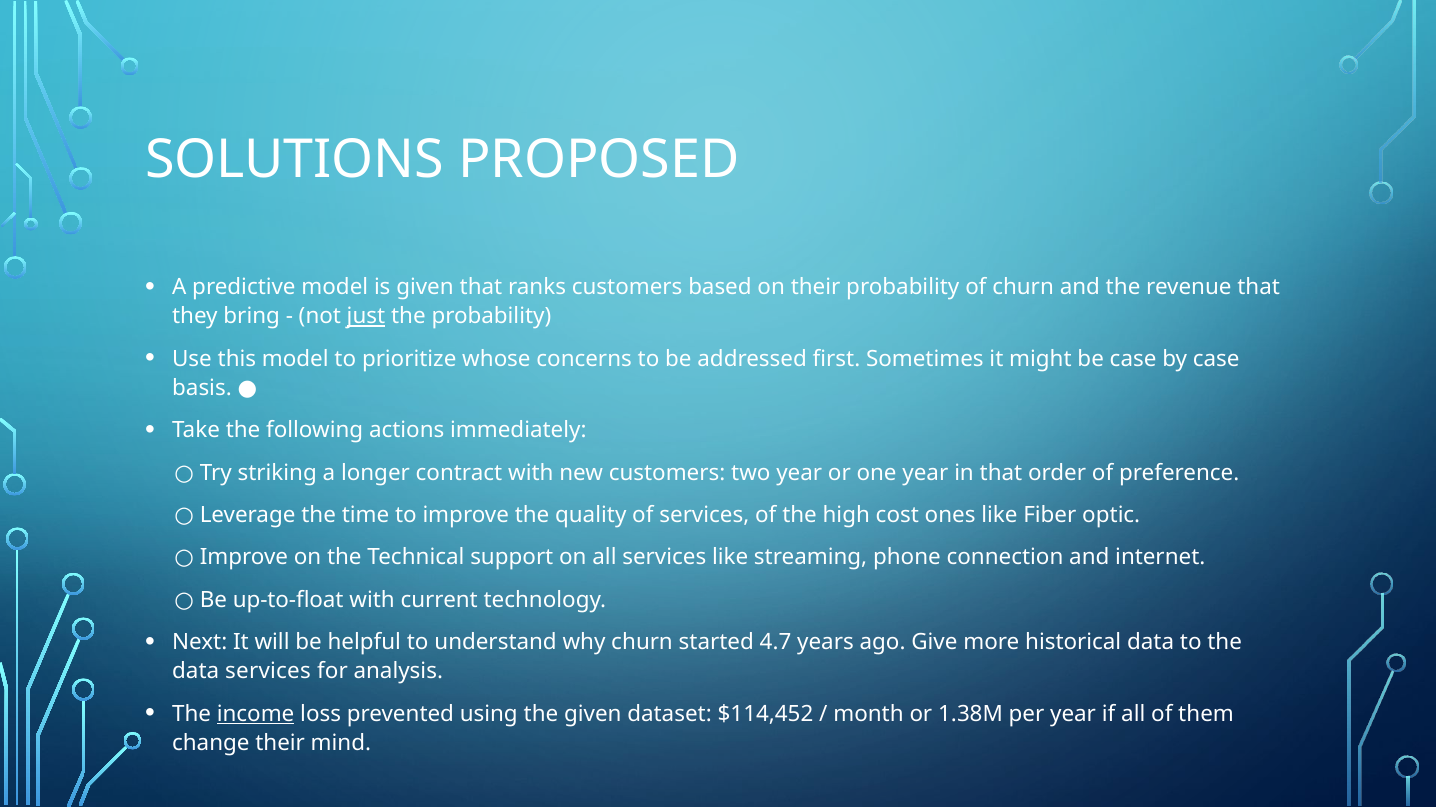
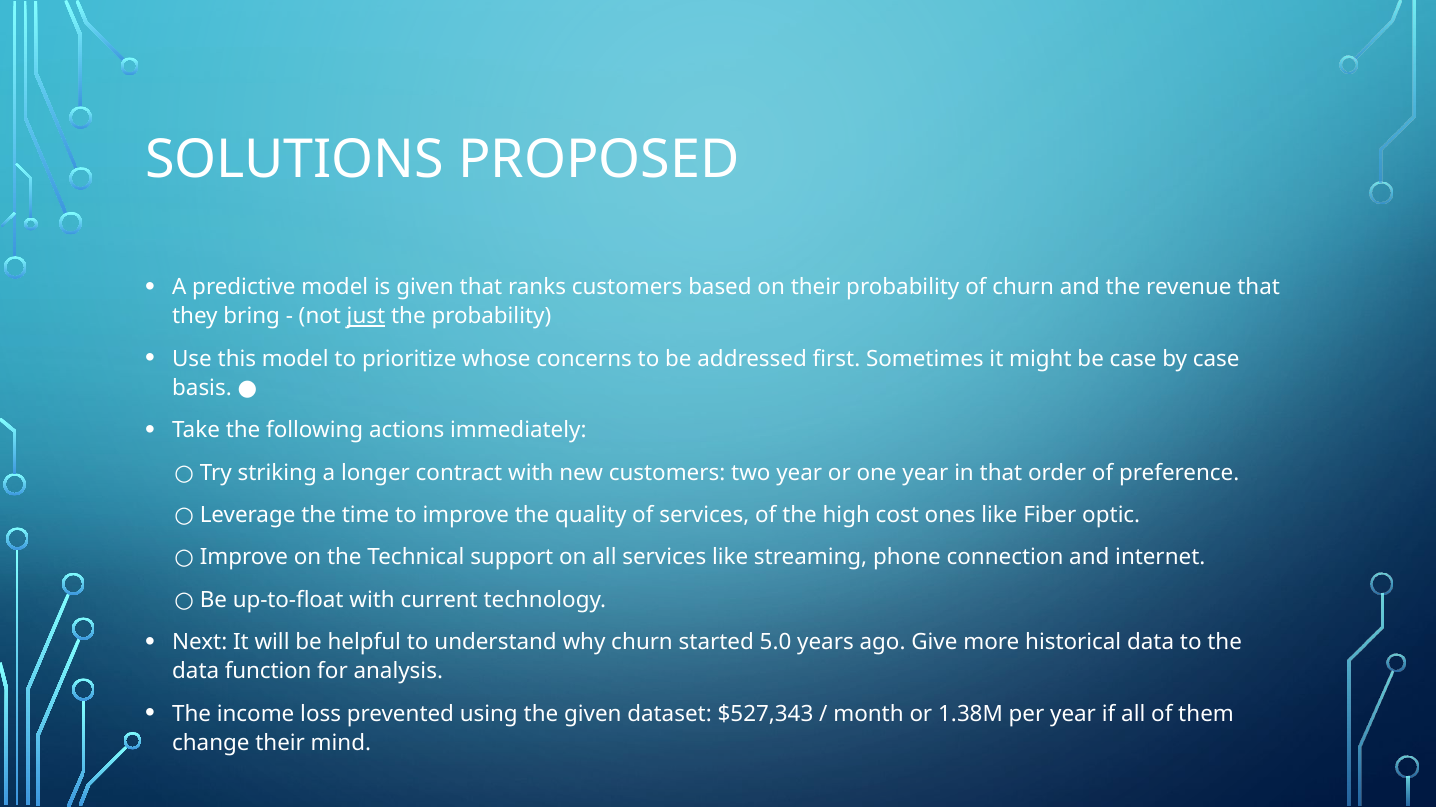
4.7: 4.7 -> 5.0 (776, 643)
data services: services -> function (268, 672)
income underline: present -> none (256, 715)
$114,452: $114,452 -> $527,343 (766, 715)
